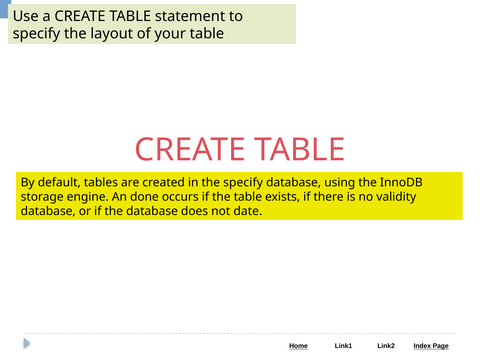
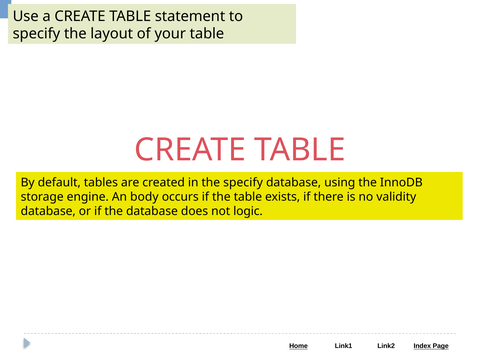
done: done -> body (144, 197)
date: date -> logic (248, 211)
